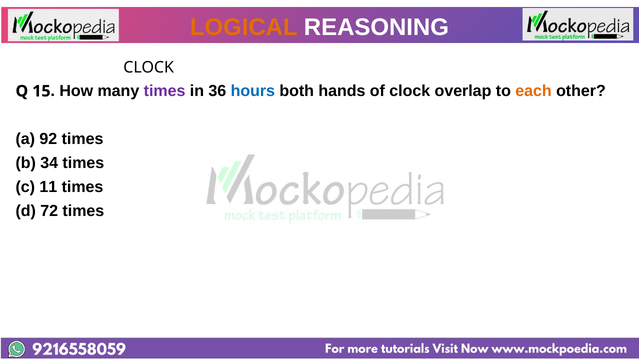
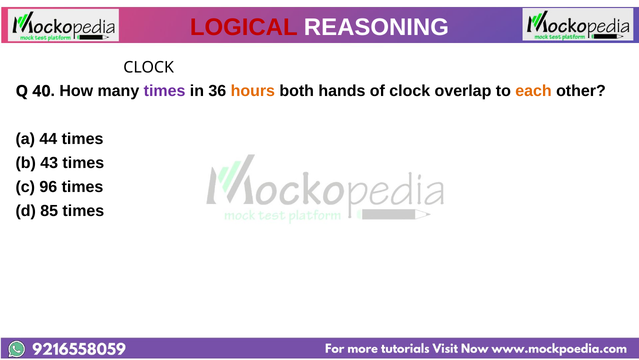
LOGICAL colour: orange -> red (244, 27)
15: 15 -> 40 (41, 91)
hours colour: blue -> orange (253, 91)
92: 92 -> 44 (48, 139)
34: 34 -> 43 (49, 163)
11: 11 -> 96 (48, 187)
72: 72 -> 85 (49, 211)
